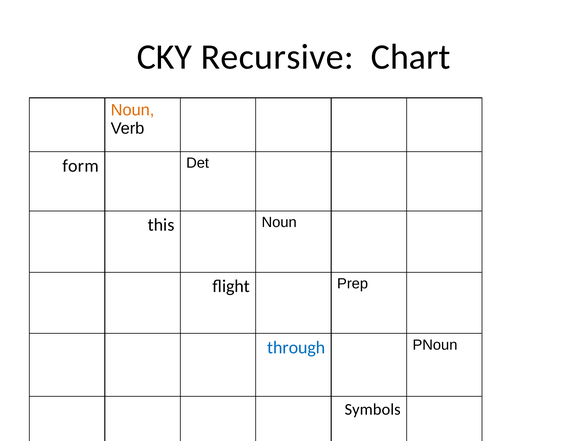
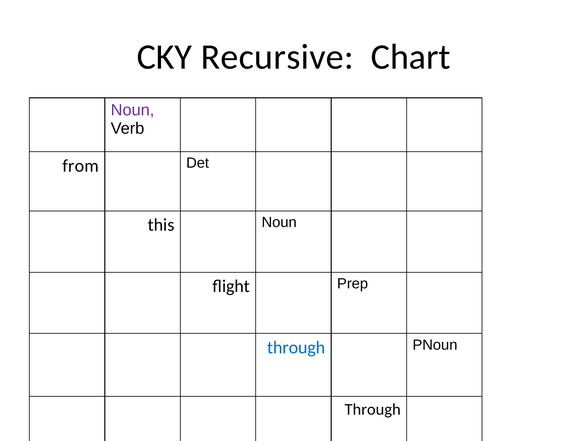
Noun colour: orange -> purple (133, 110)
form: form -> from (81, 166)
Symbols: Symbols -> Through (373, 409)
